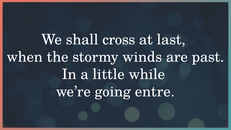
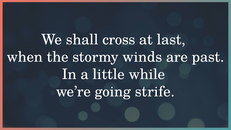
entre: entre -> strife (155, 92)
